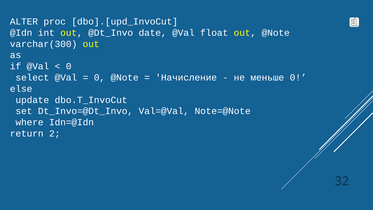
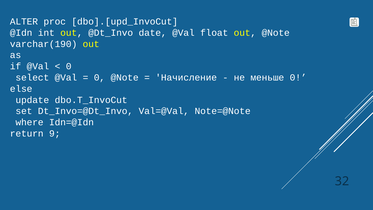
varchar(300: varchar(300 -> varchar(190 (44, 44)
2: 2 -> 9 (55, 133)
